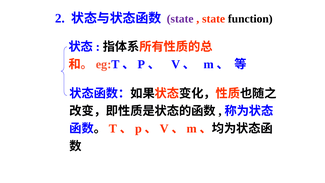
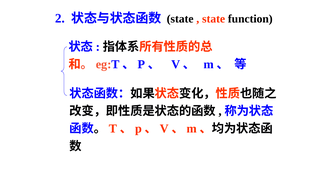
state colour: purple -> black (180, 19)
